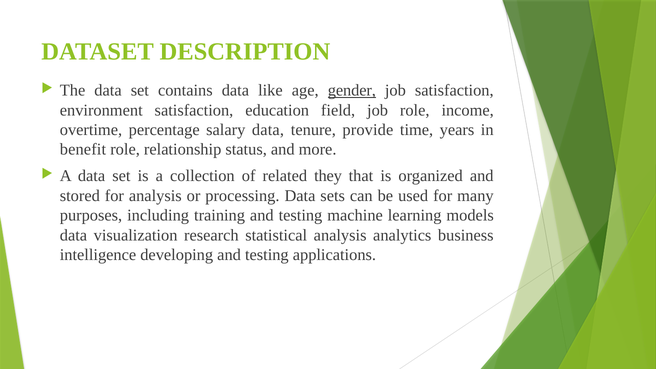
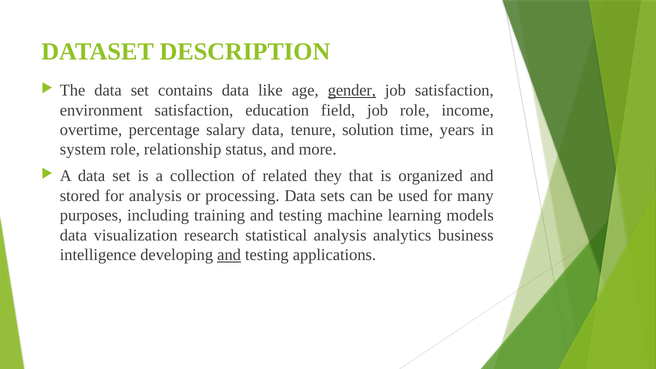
provide: provide -> solution (368, 130)
benefit: benefit -> system (83, 150)
and underline: none -> present (229, 255)
